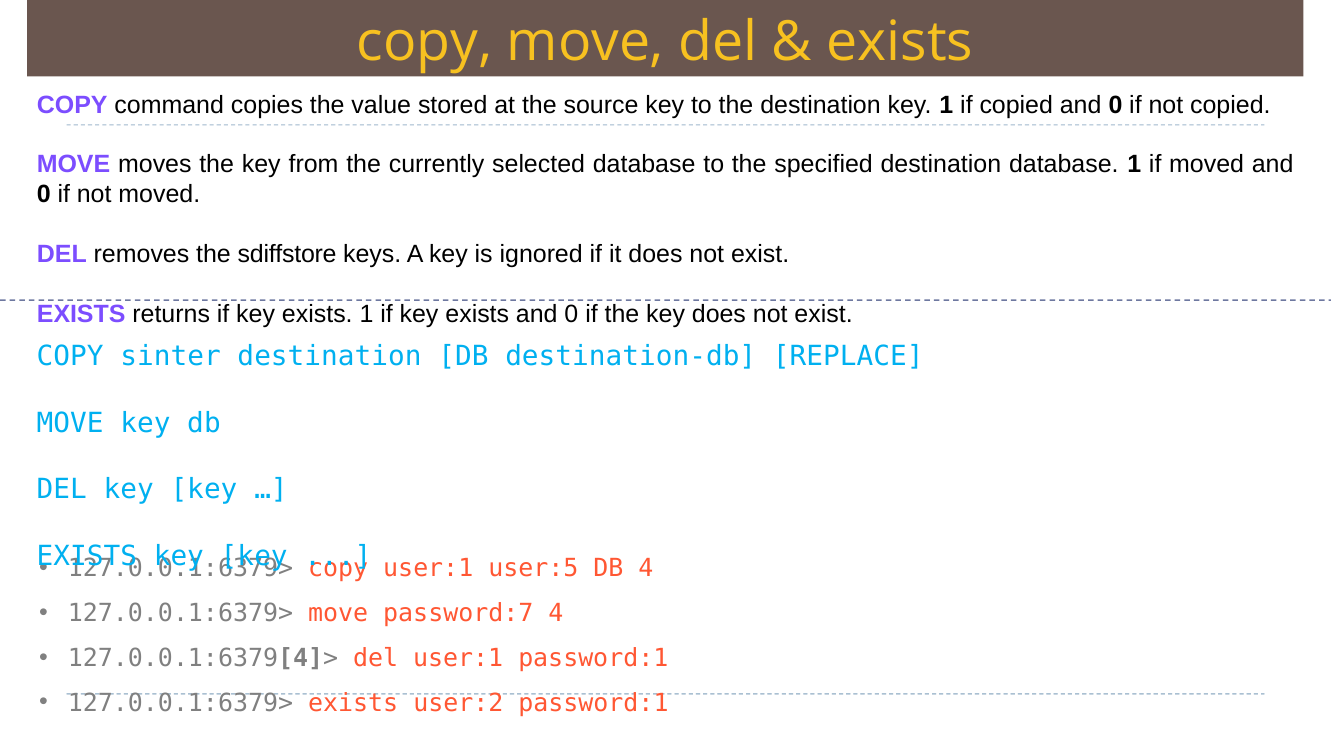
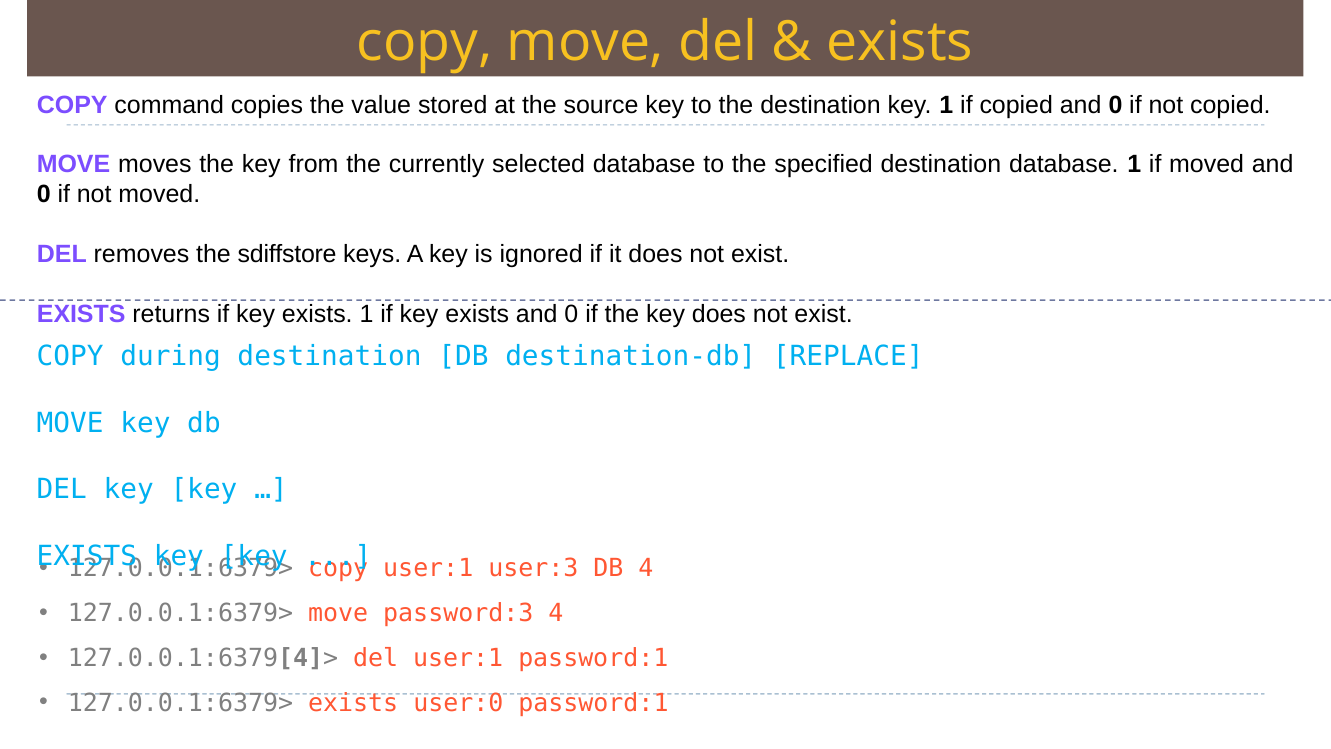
sinter: sinter -> during (171, 356)
user:5: user:5 -> user:3 (533, 568)
password:7: password:7 -> password:3 (458, 613)
user:2: user:2 -> user:0 (458, 703)
